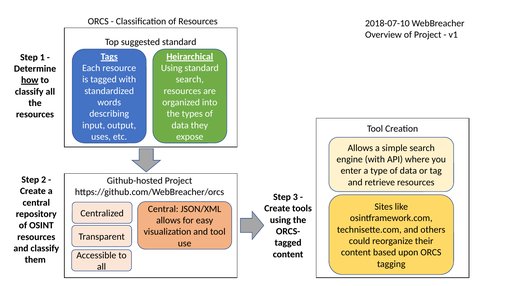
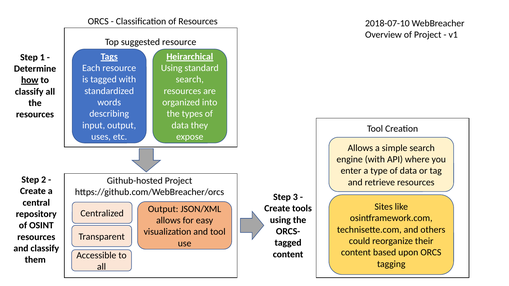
suggested standard: standard -> resource (179, 42)
Central: Central -> Output (163, 209)
